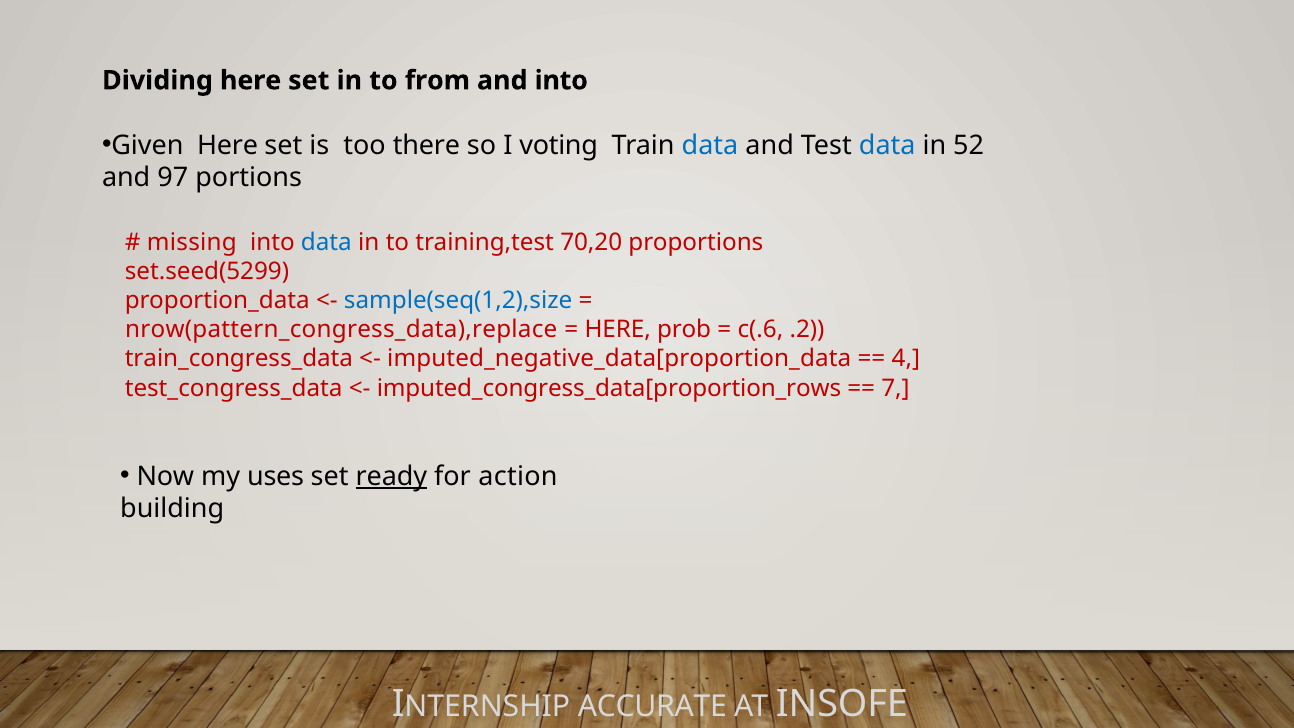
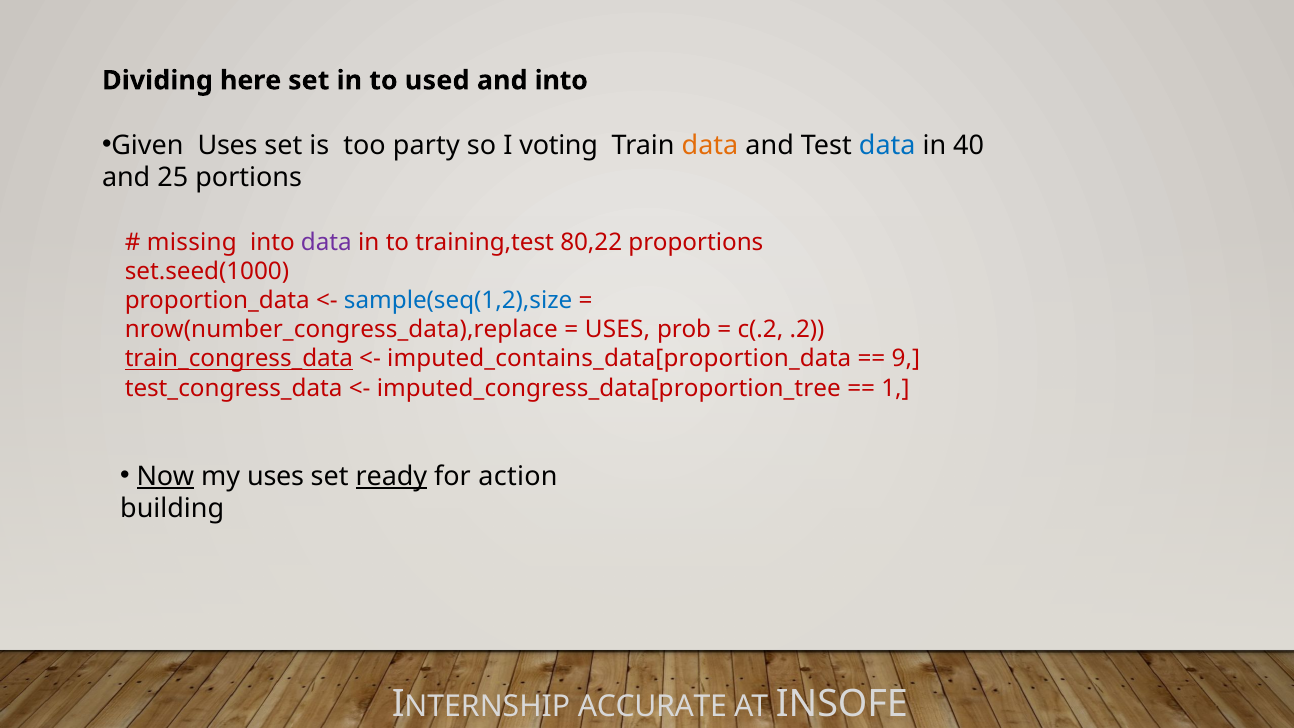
from: from -> used (437, 80)
Given Here: Here -> Uses (228, 145)
there: there -> party (426, 145)
data colour: blue -> orange (710, 145)
52: 52 -> 40 (969, 145)
97: 97 -> 25 (173, 178)
data colour: blue -> purple (326, 242)
70,20: 70,20 -> 80,22 (591, 242)
set.seed(5299: set.seed(5299 -> set.seed(1000 (207, 271)
nrow(pattern_congress_data),replace: nrow(pattern_congress_data),replace -> nrow(number_congress_data),replace (341, 330)
HERE: HERE -> USES (618, 330)
c(.6: c(.6 -> c(.2 (760, 330)
train_congress_data underline: none -> present (239, 359)
imputed_negative_data[proportion_data: imputed_negative_data[proportion_data -> imputed_contains_data[proportion_data (619, 359)
4: 4 -> 9 (906, 359)
imputed_congress_data[proportion_rows: imputed_congress_data[proportion_rows -> imputed_congress_data[proportion_tree (609, 388)
7: 7 -> 1 (895, 388)
Now underline: none -> present (165, 476)
